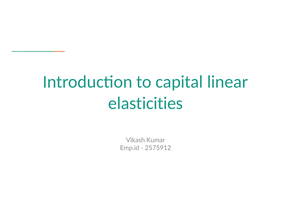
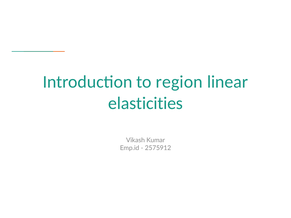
capital: capital -> region (179, 82)
